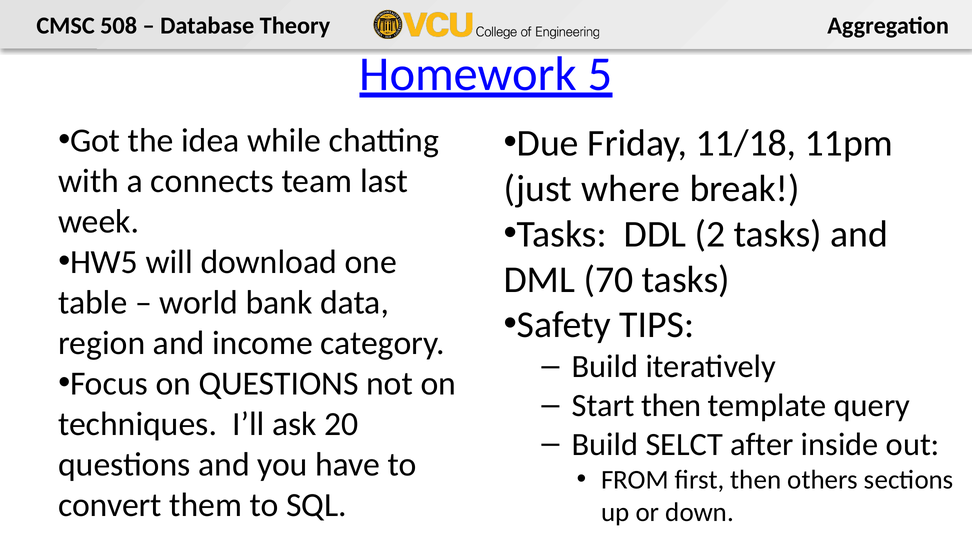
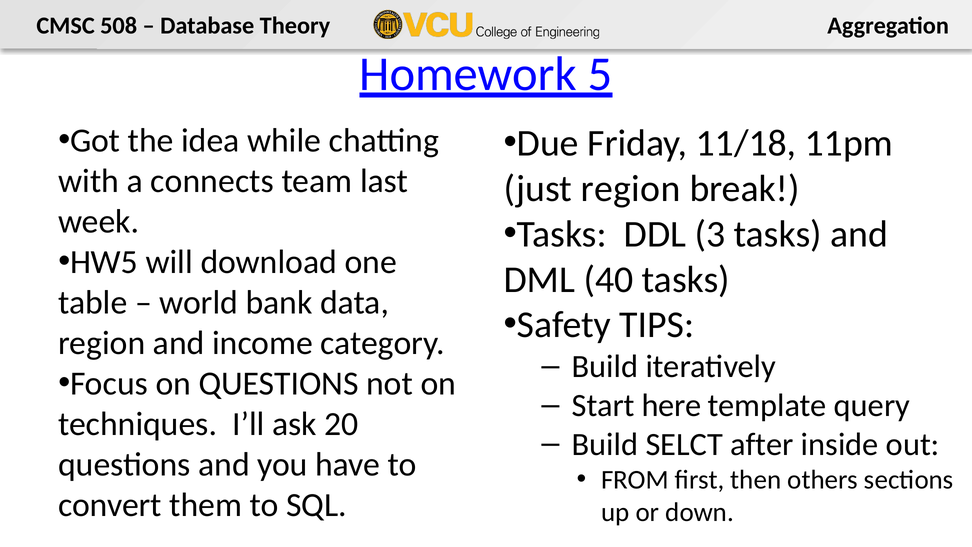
just where: where -> region (631, 189)
2: 2 -> 3 (710, 234)
70: 70 -> 40 (608, 279)
Start then: then -> here (671, 405)
